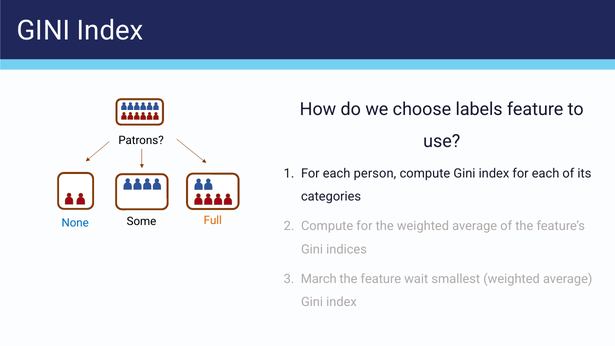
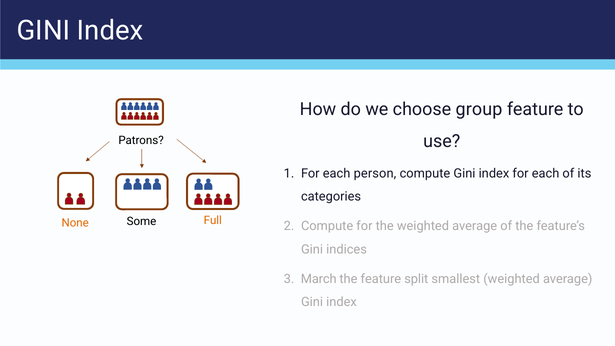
labels: labels -> group (479, 109)
None colour: blue -> orange (75, 223)
wait: wait -> split (416, 279)
